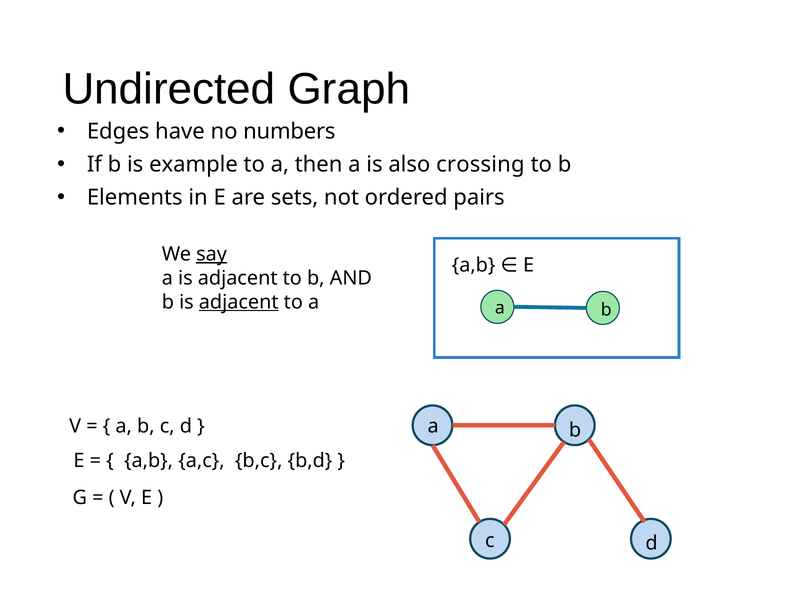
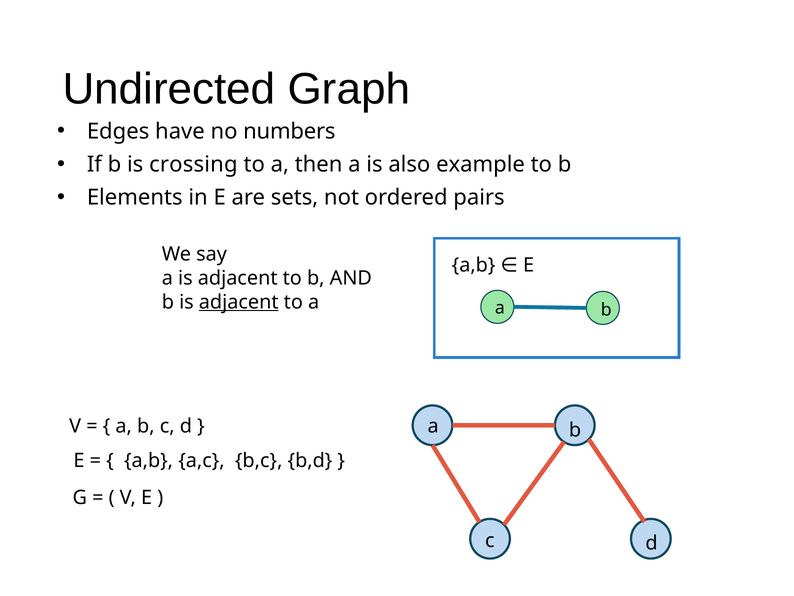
example: example -> crossing (193, 164)
crossing: crossing -> example (481, 164)
say underline: present -> none (212, 254)
